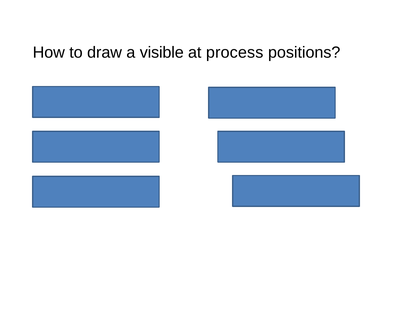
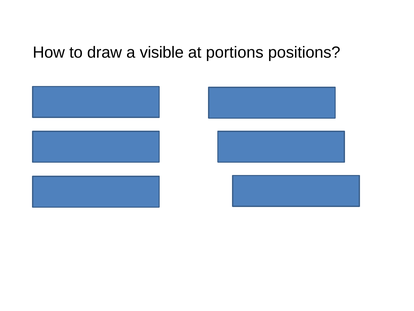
process: process -> portions (235, 52)
